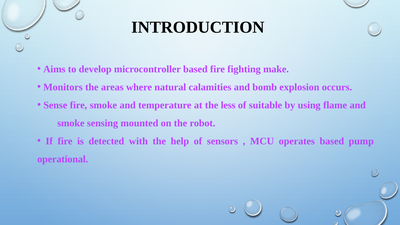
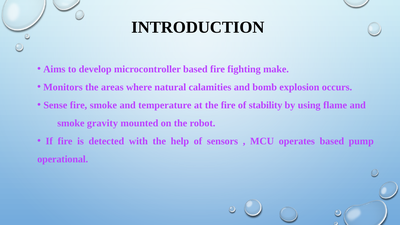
the less: less -> fire (228, 105)
suitable: suitable -> stability (266, 105)
sensing: sensing -> gravity (102, 123)
